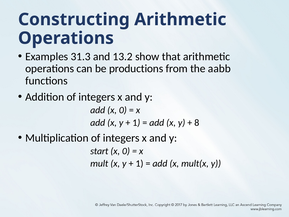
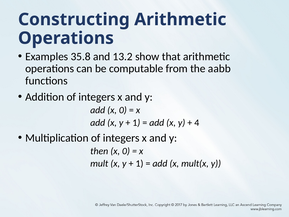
31.3: 31.3 -> 35.8 (81, 56)
productions: productions -> computable (136, 69)
8: 8 -> 4 (197, 122)
start: start -> then (99, 151)
